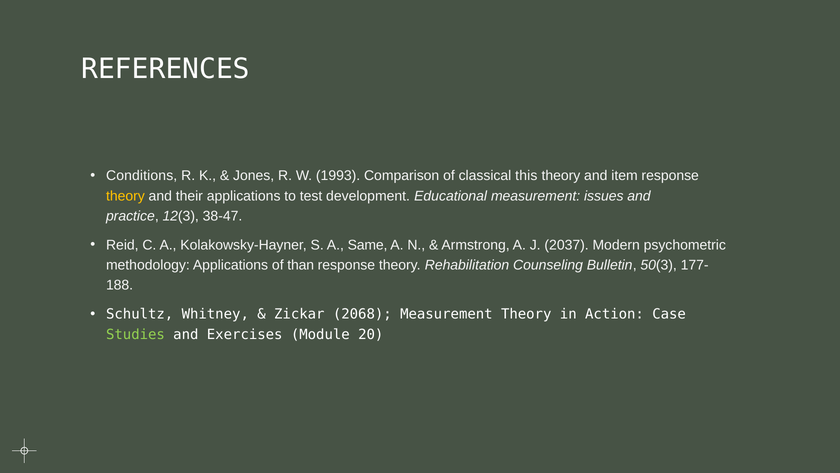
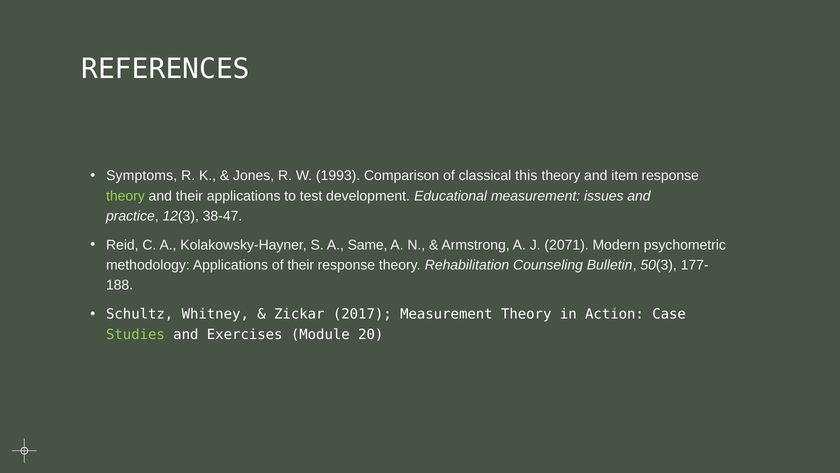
Conditions: Conditions -> Symptoms (142, 176)
theory colour: yellow -> light green (125, 196)
2037: 2037 -> 2071 (567, 245)
of than: than -> their (301, 265)
2068: 2068 -> 2017 (362, 314)
